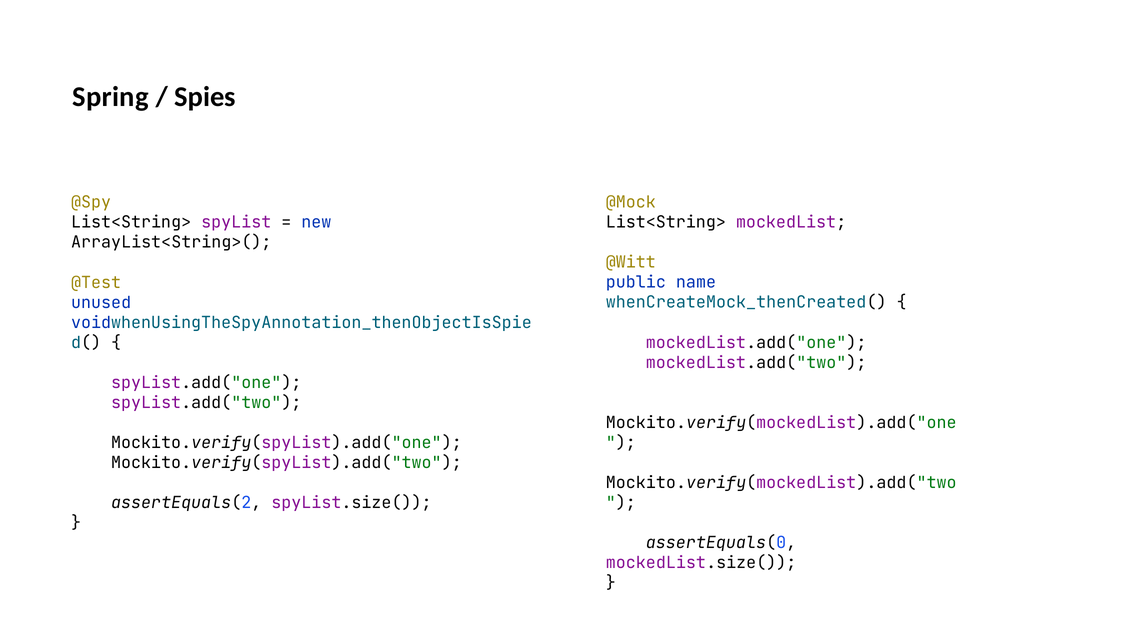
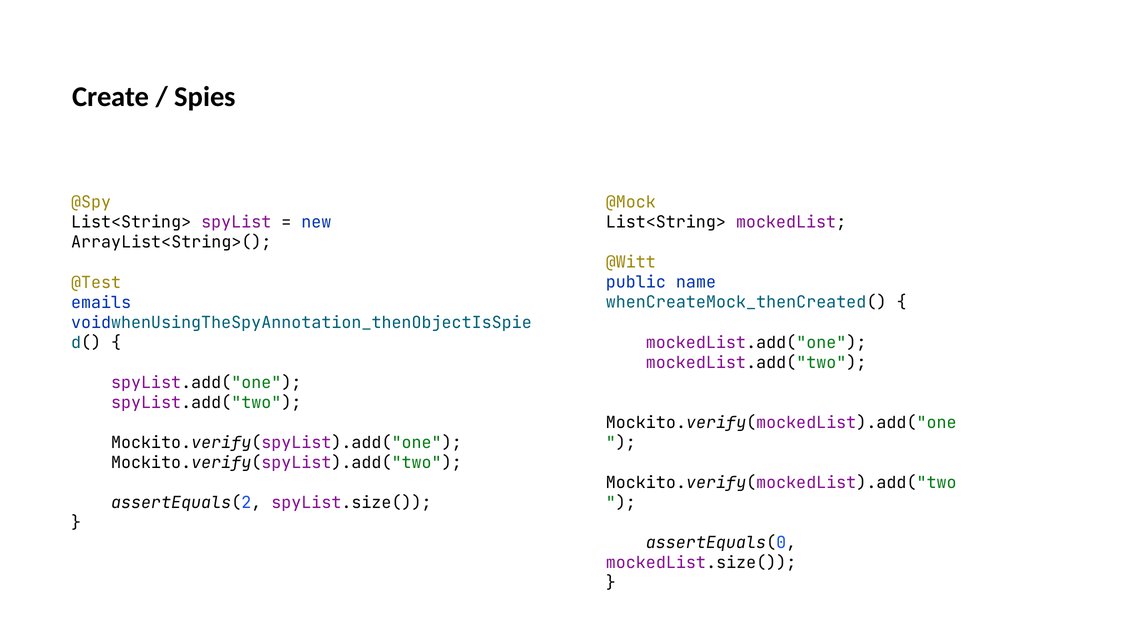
Spring: Spring -> Create (111, 97)
unused: unused -> emails (101, 302)
